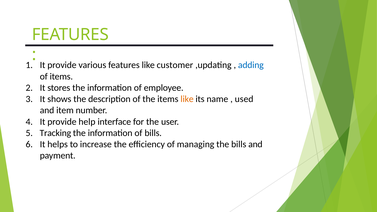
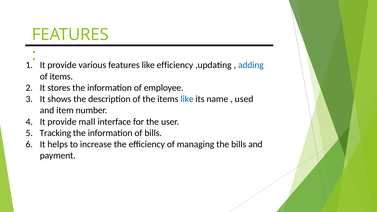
like customer: customer -> efficiency (175, 65)
like colour: orange -> blue (187, 99)
help: help -> mall (87, 122)
